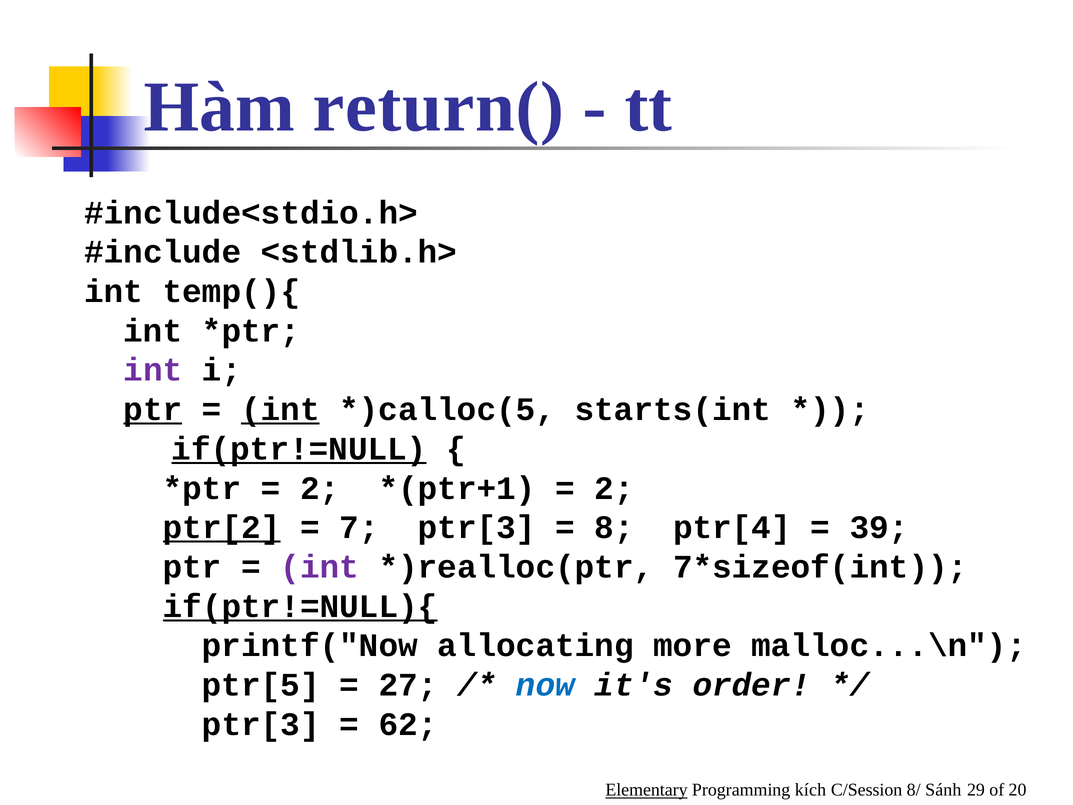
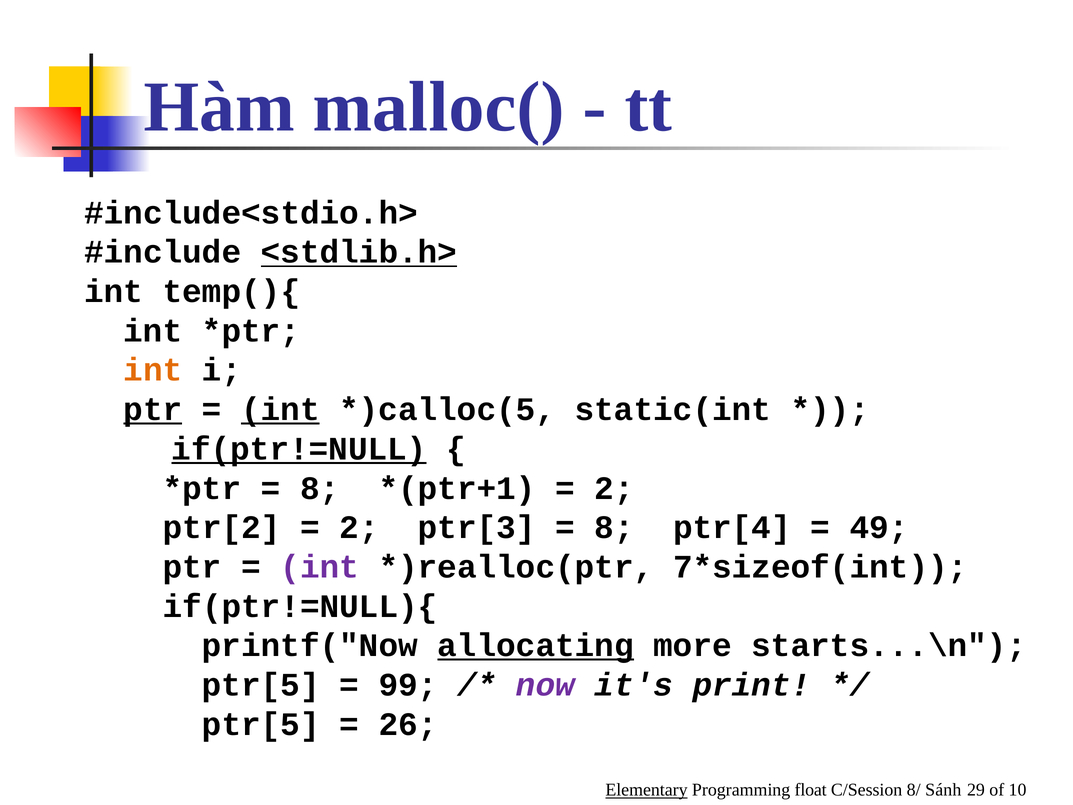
return(: return( -> malloc( (439, 107)
<stdlib.h> underline: none -> present (359, 252)
int colour: purple -> orange (153, 370)
starts(int: starts(int -> static(int (673, 409)
2: 2 -> 8 (320, 488)
ptr[2 underline: present -> none (222, 527)
7: 7 -> 2 (359, 527)
39: 39 -> 49 (879, 527)
if(ptr!=NULL){ underline: present -> none (300, 606)
allocating underline: none -> present (536, 645)
malloc...\n: malloc...\n -> starts...\n (889, 645)
27: 27 -> 99 (408, 685)
now colour: blue -> purple (545, 685)
order: order -> print (751, 685)
ptr[3: ptr[3 -> ptr[5 (261, 724)
62: 62 -> 26 (408, 724)
kích: kích -> float (811, 790)
20: 20 -> 10 (1018, 790)
